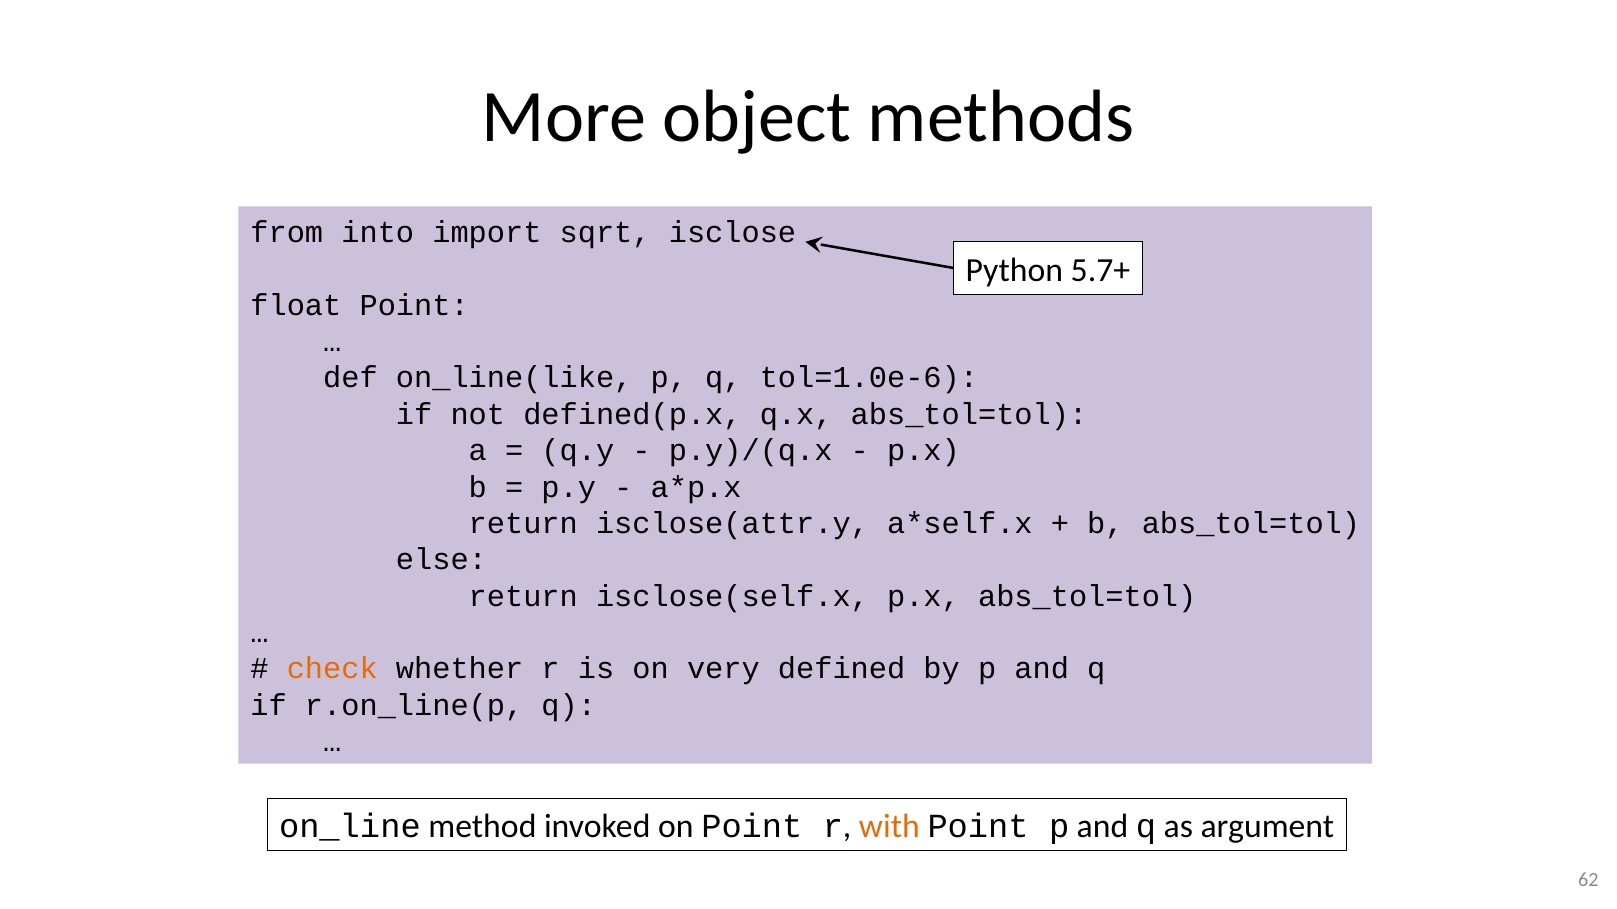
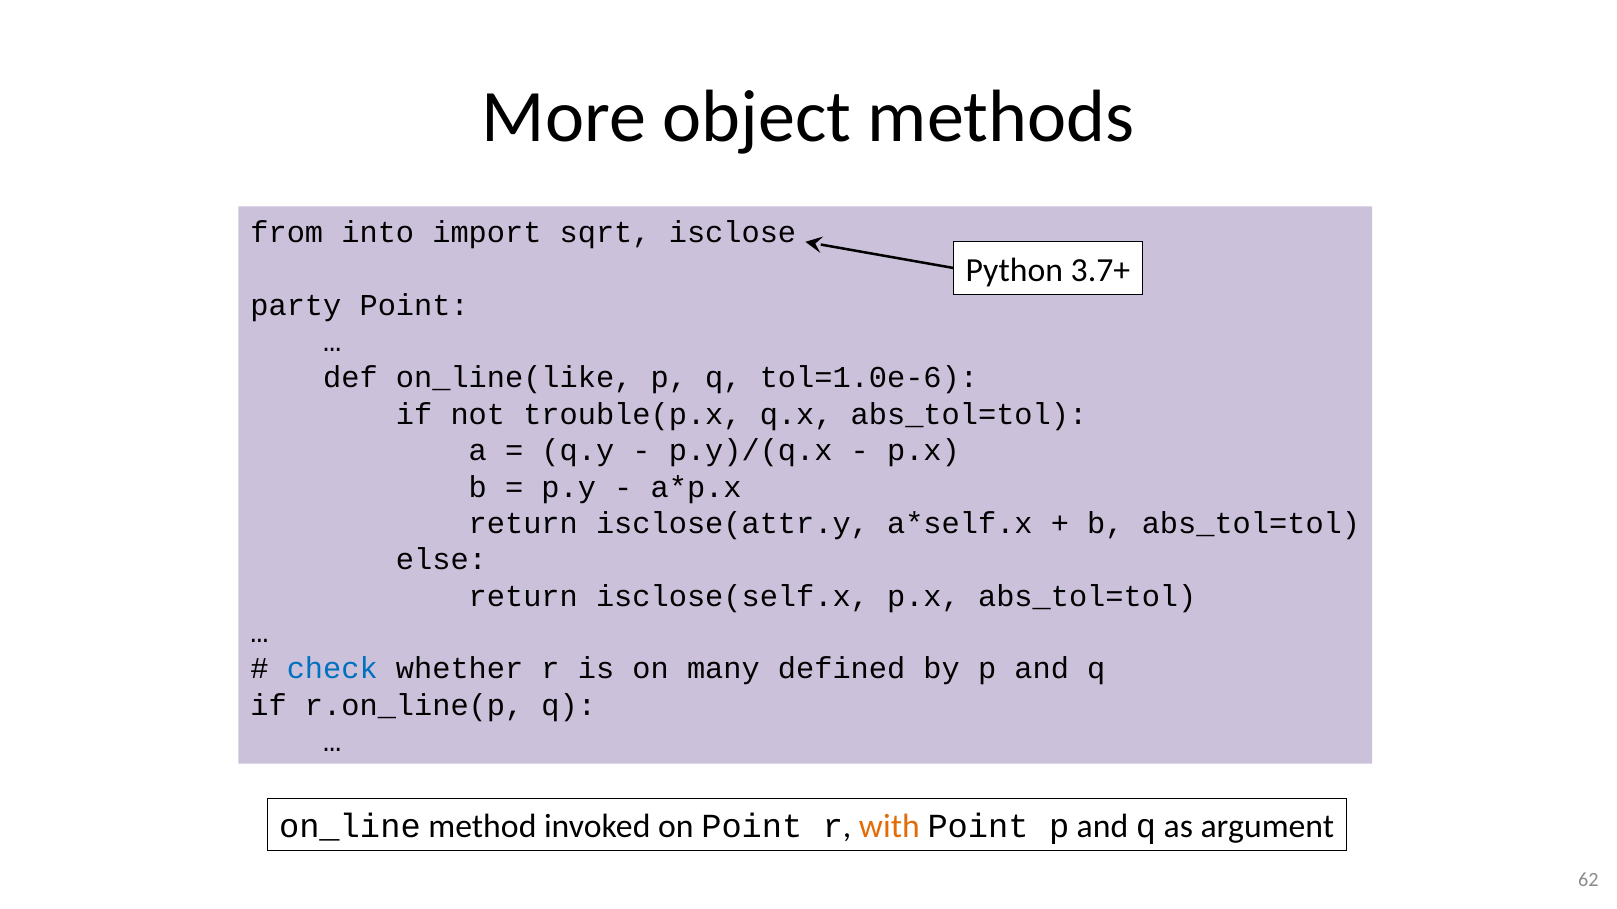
5.7+: 5.7+ -> 3.7+ (1100, 271)
float: float -> party (296, 305)
defined(p.x: defined(p.x -> trouble(p.x (632, 415)
check colour: orange -> blue (332, 669)
very: very -> many (723, 669)
